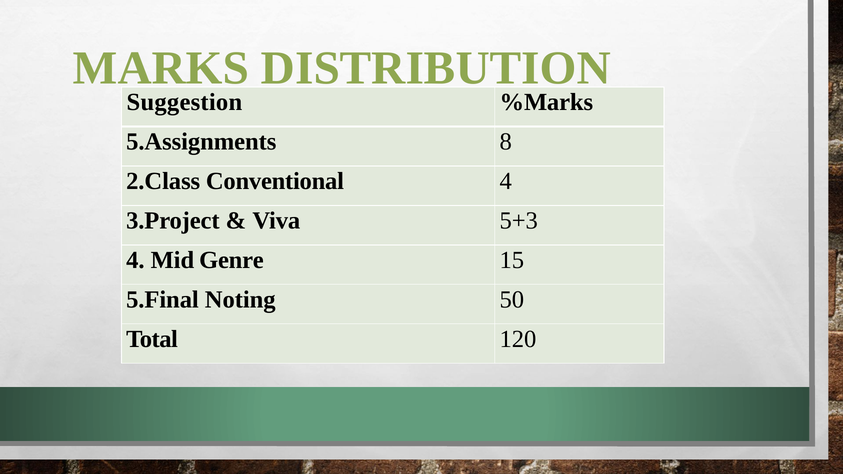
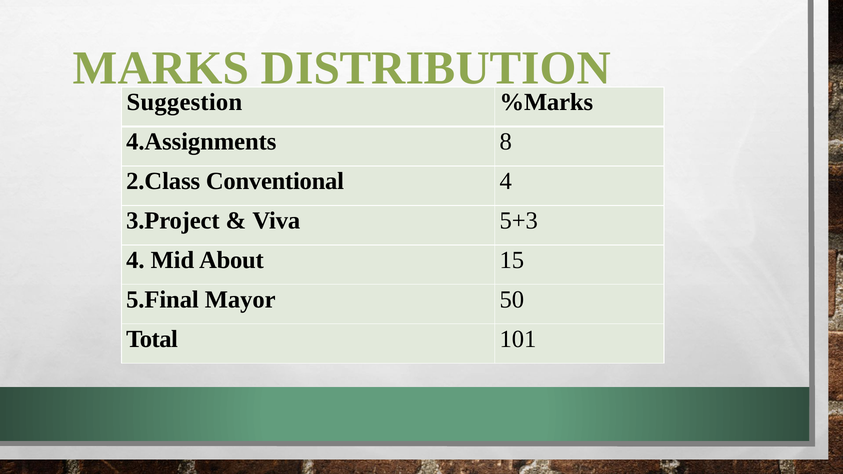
5.Assignments: 5.Assignments -> 4.Assignments (201, 142)
Genre: Genre -> About (231, 260)
Noting: Noting -> Mayor (240, 300)
120: 120 -> 101 (518, 339)
